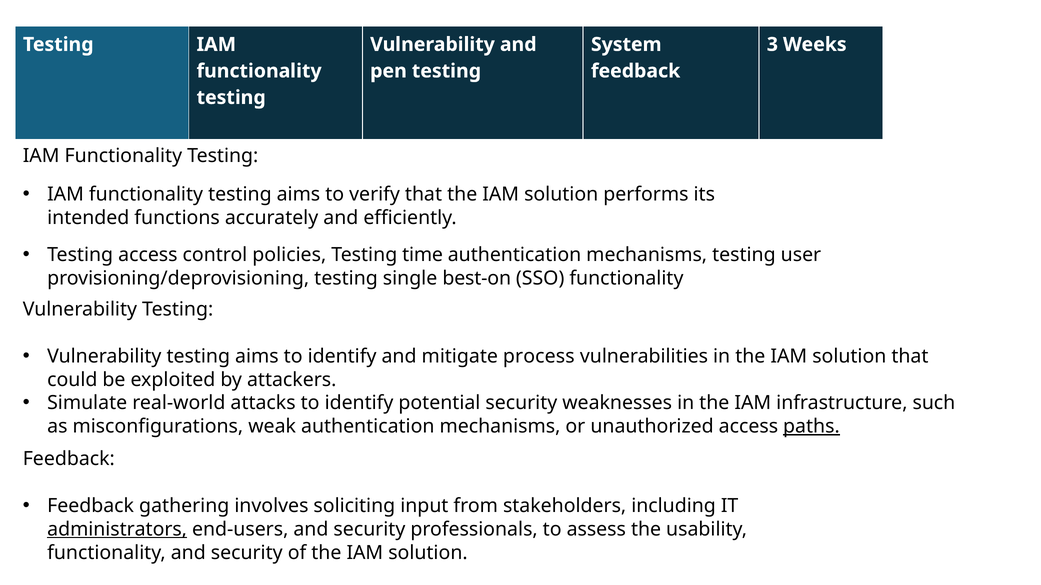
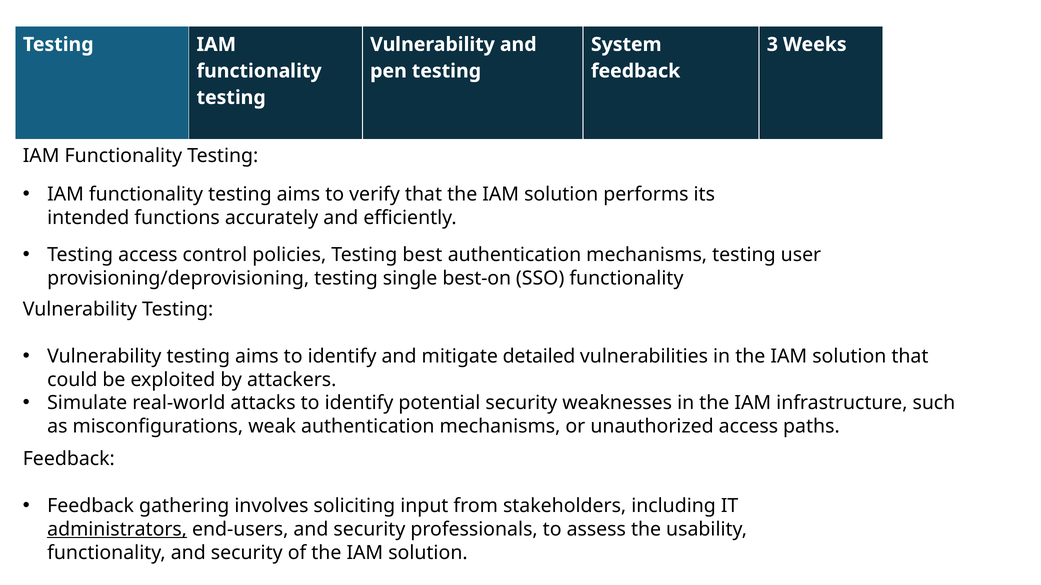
time: time -> best (422, 255)
process: process -> detailed (539, 357)
paths underline: present -> none (811, 427)
